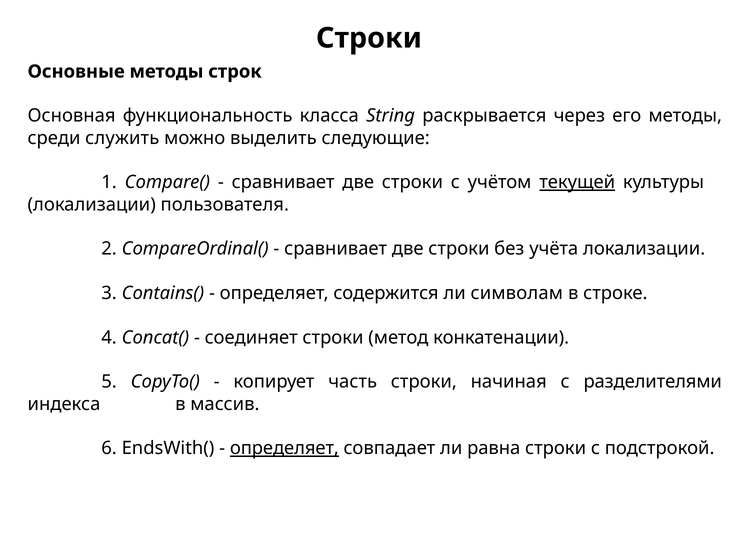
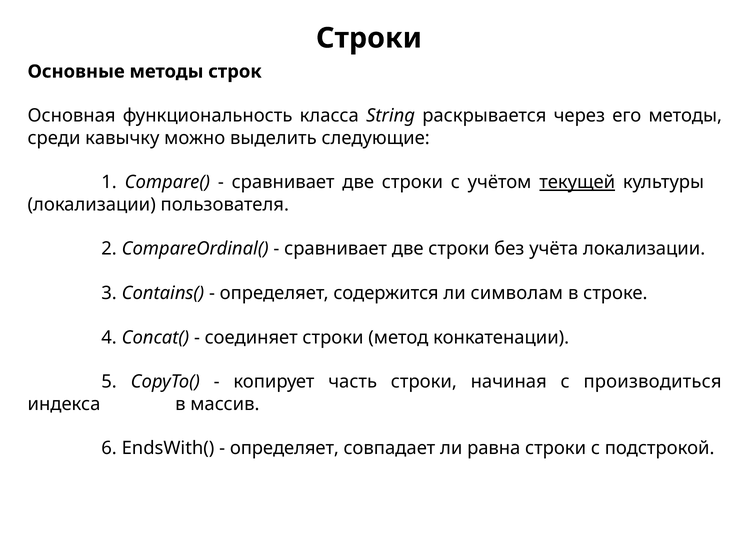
служить: служить -> кавычку (122, 138)
разделителями: разделителями -> производиться (653, 381)
определяет underline: present -> none (284, 448)
